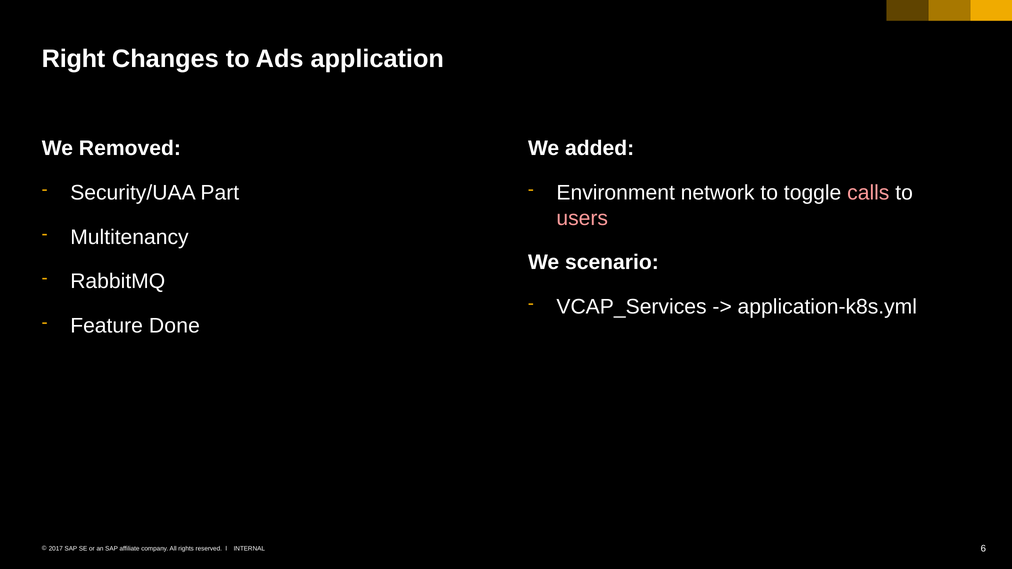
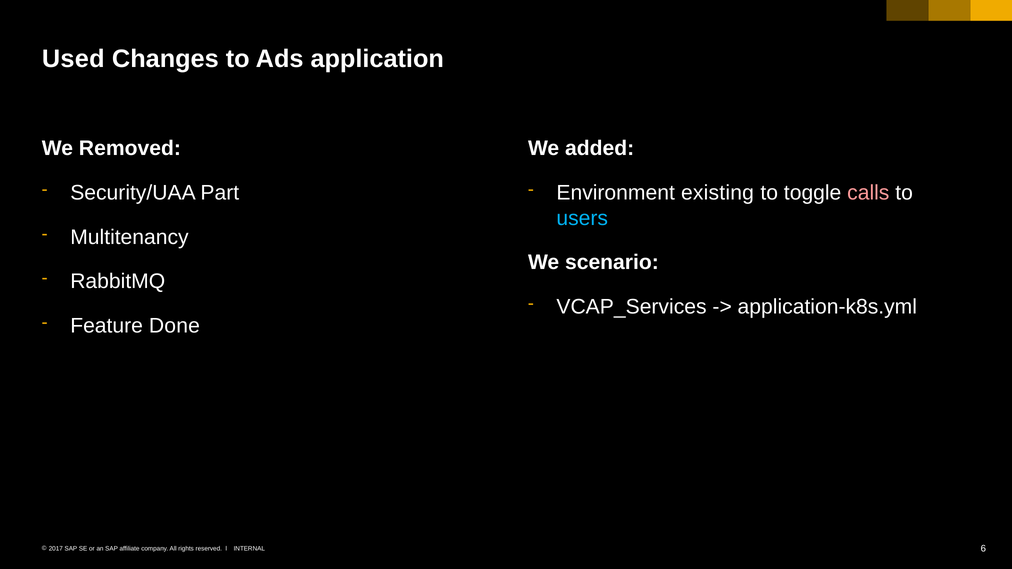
Right: Right -> Used (73, 59)
network: network -> existing (717, 193)
users colour: pink -> light blue (582, 218)
